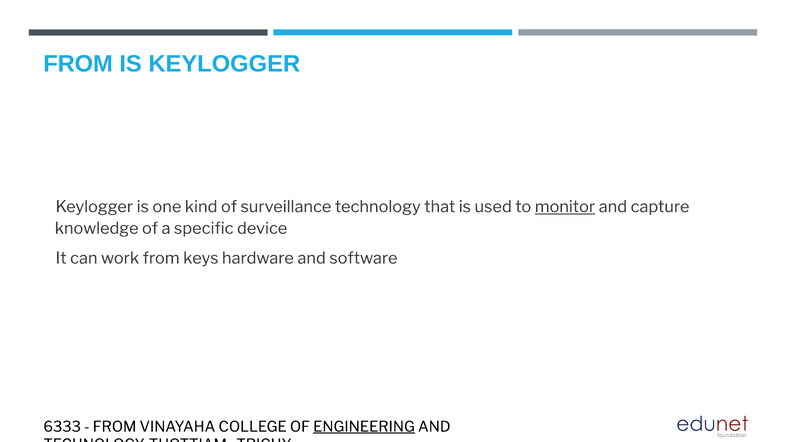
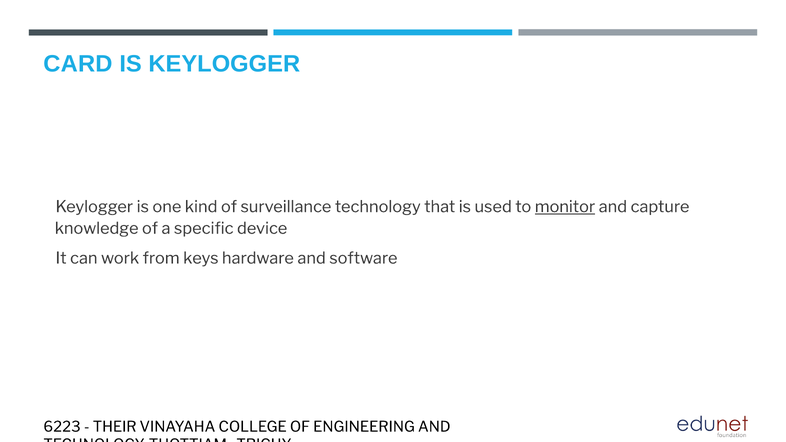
FROM: FROM -> CARD (78, 64)
6333: 6333 -> 6223 (62, 427)
FROM: FROM -> THEIR (115, 427)
ENGINEERING underline: present -> none (364, 427)
